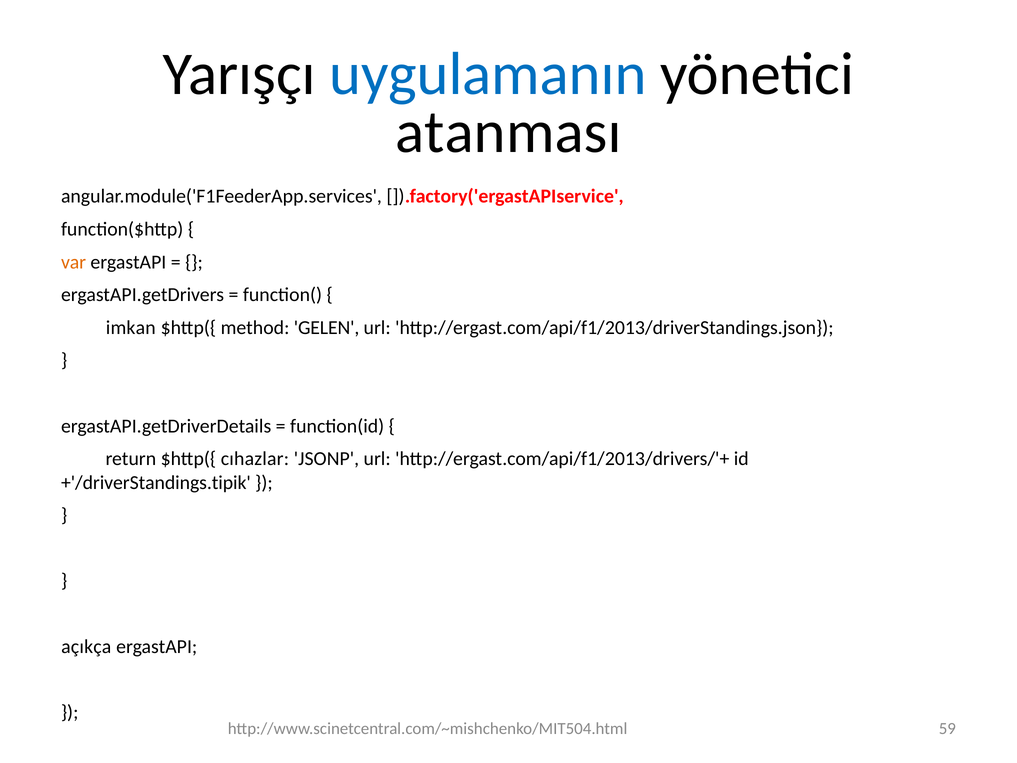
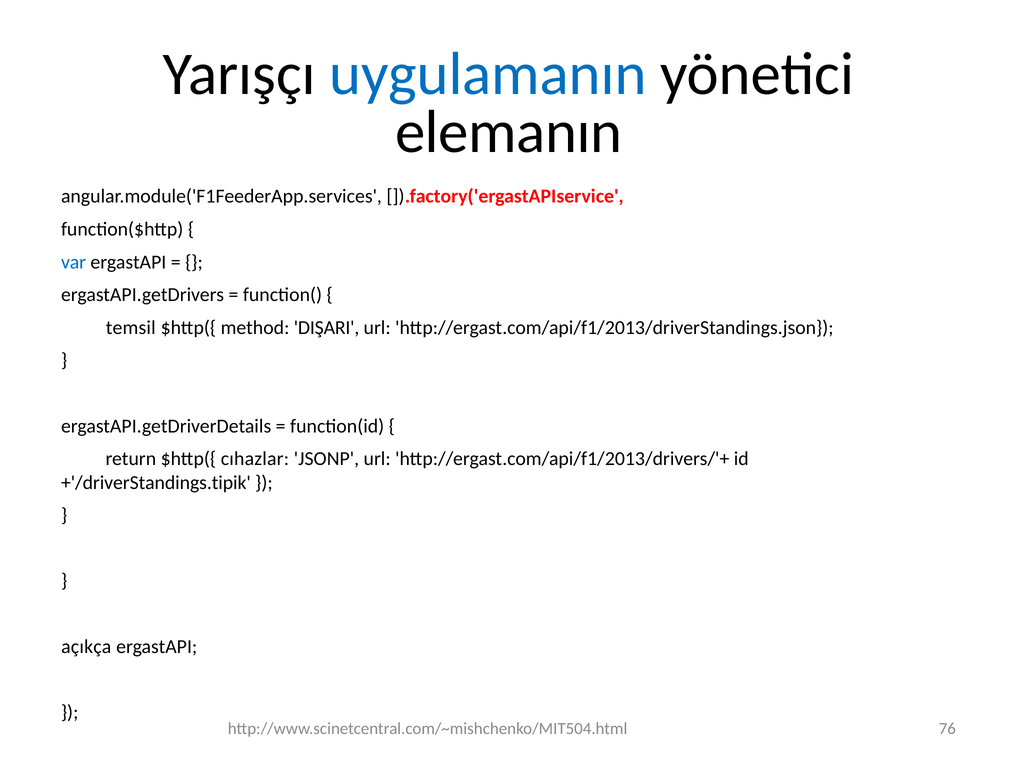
atanması: atanması -> elemanın (509, 132)
var colour: orange -> blue (74, 262)
imkan: imkan -> temsil (131, 327)
GELEN: GELEN -> DIŞARI (327, 327)
59: 59 -> 76 (947, 728)
